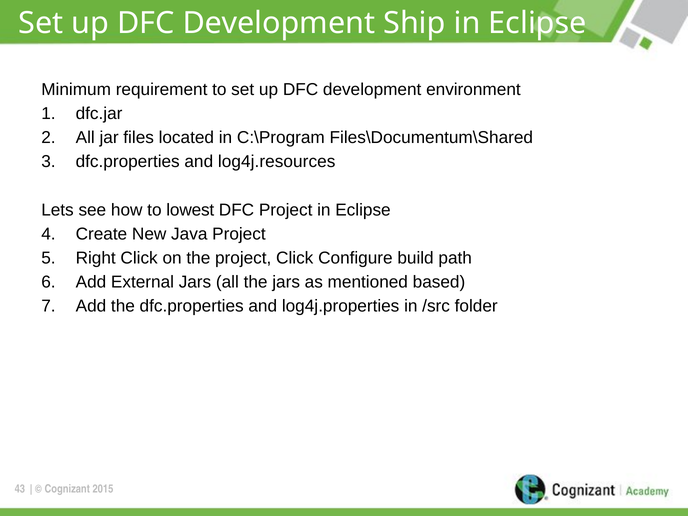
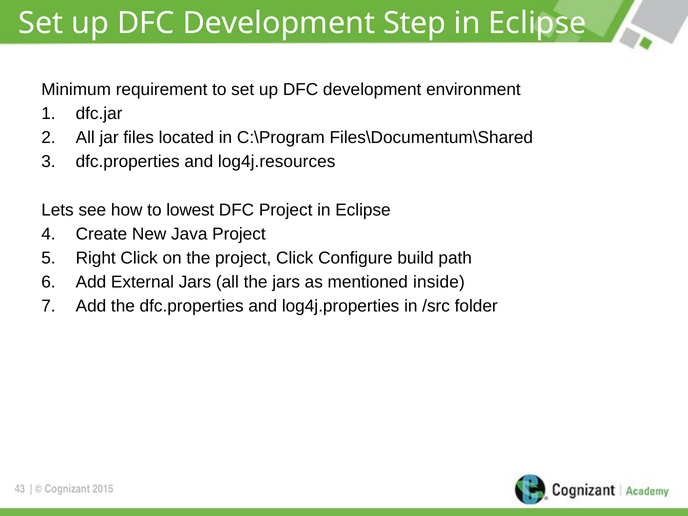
Ship: Ship -> Step (415, 23)
based: based -> inside (439, 282)
